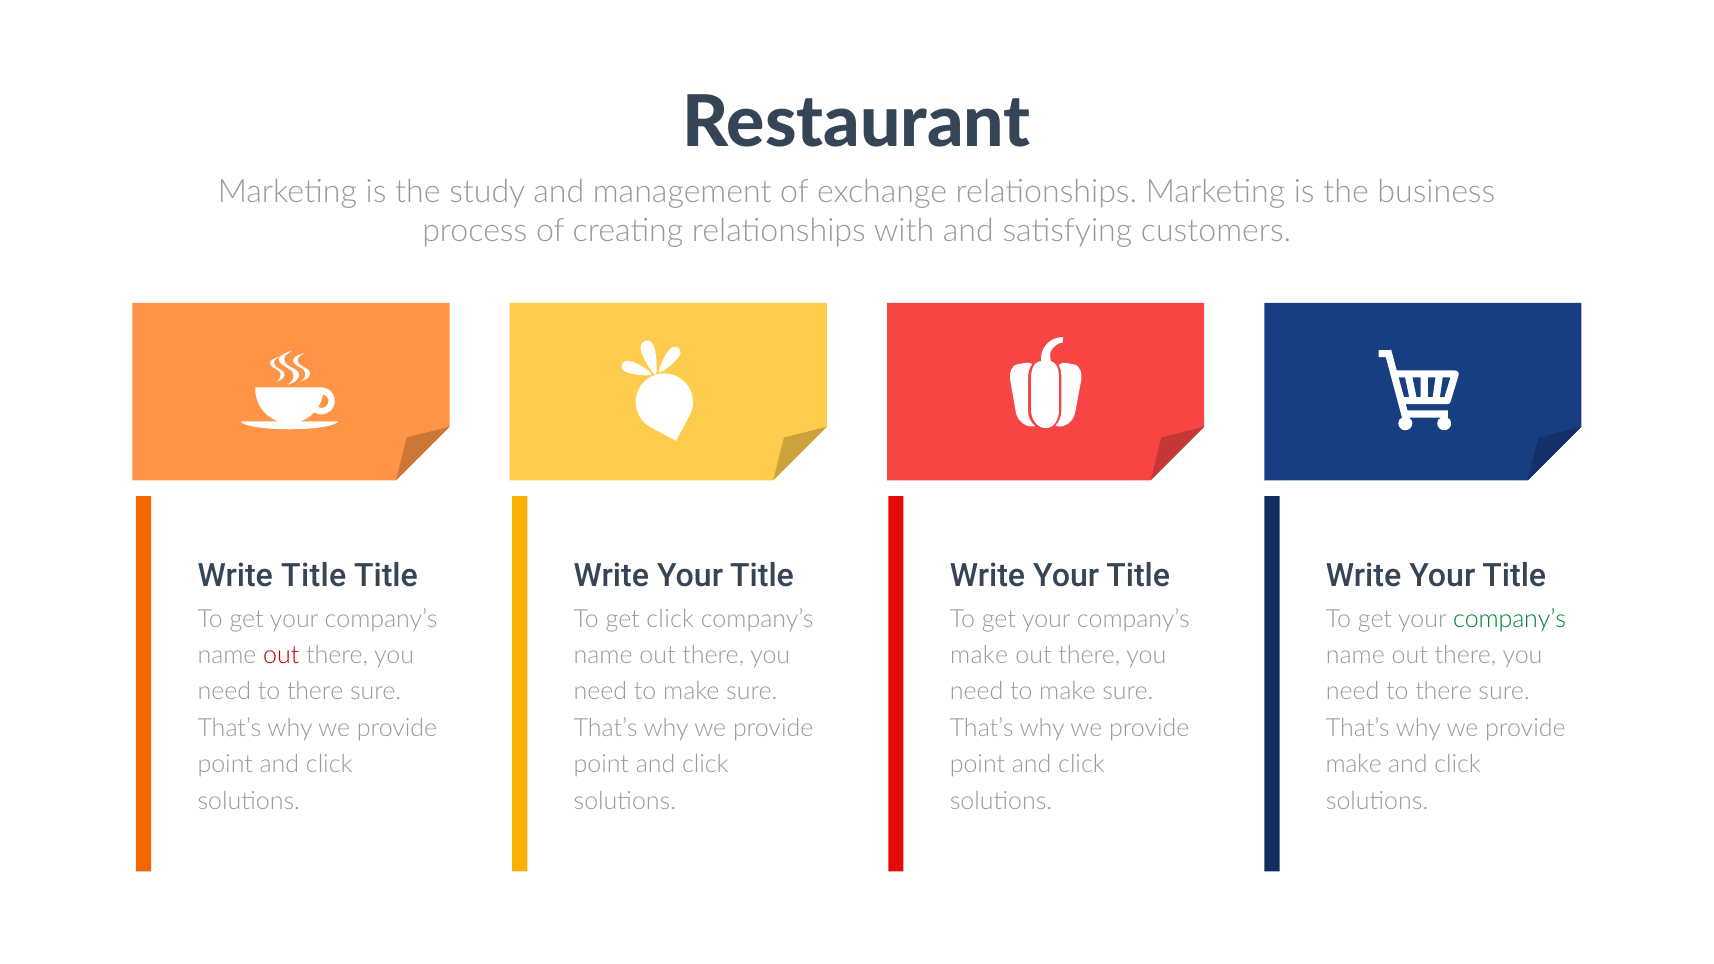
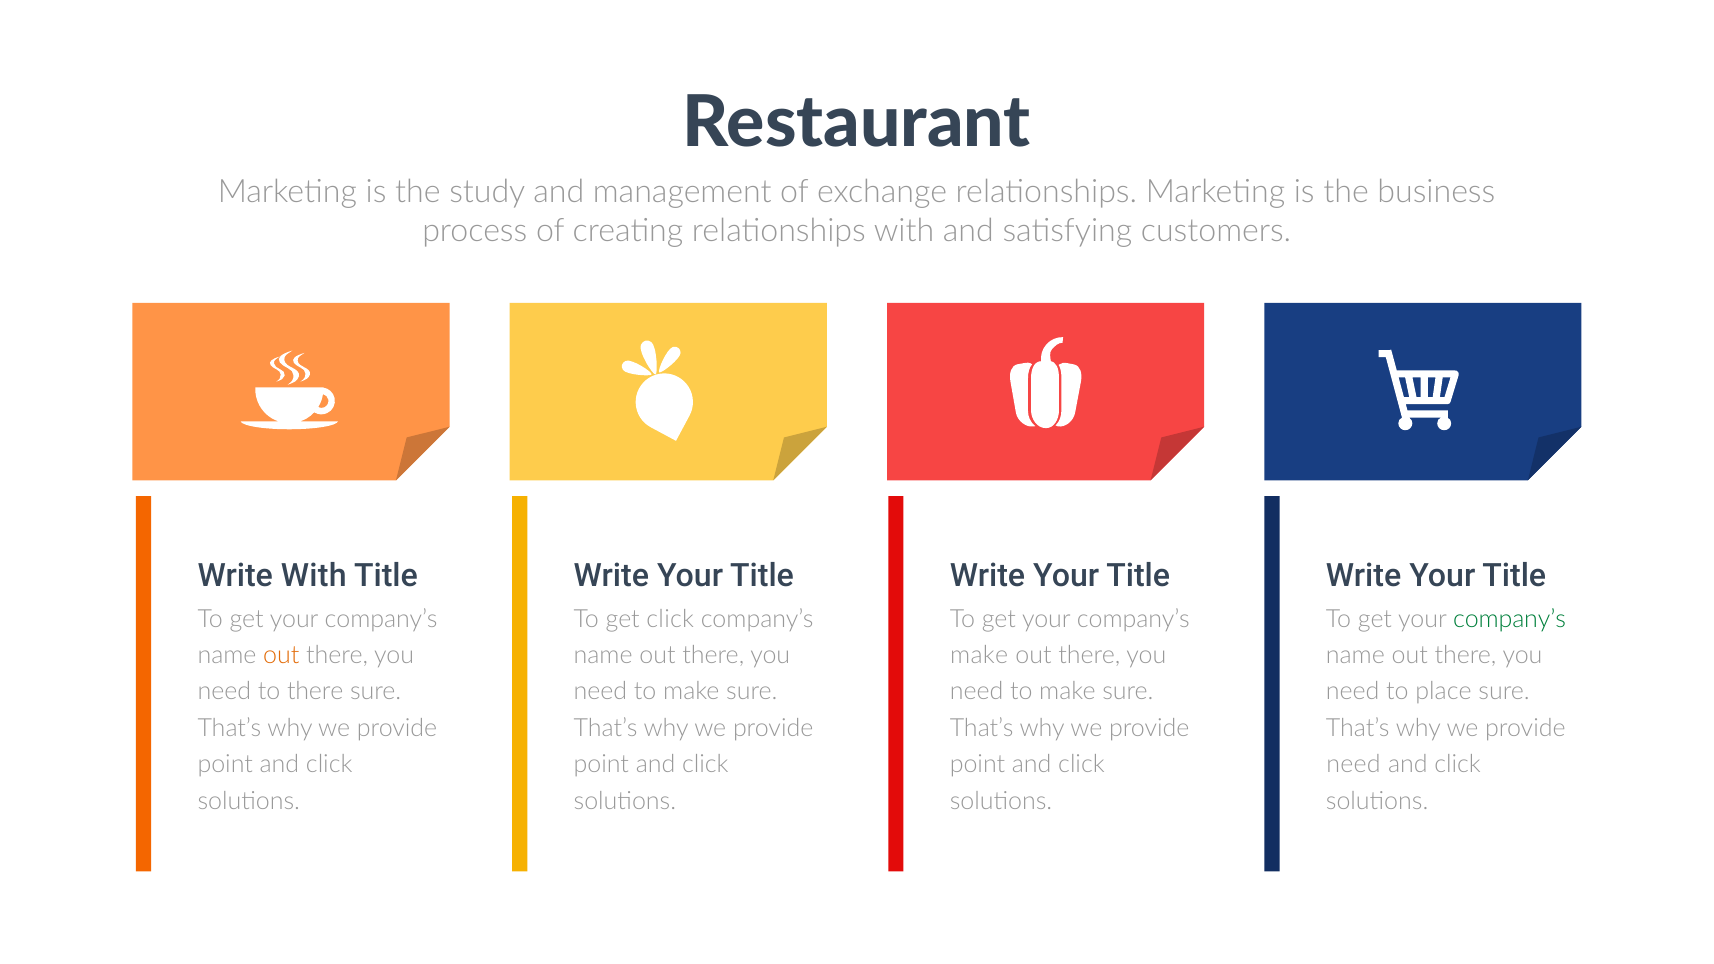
Write Title: Title -> With (314, 576)
out colour: red -> orange (281, 655)
there: there -> place (1444, 692)
make: make -> need (1353, 765)
